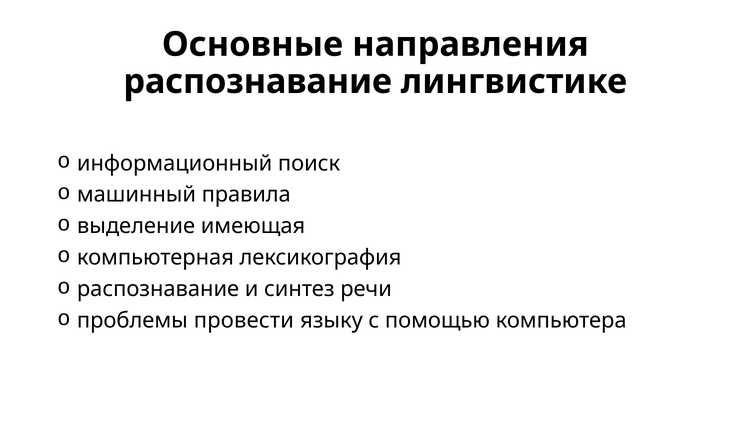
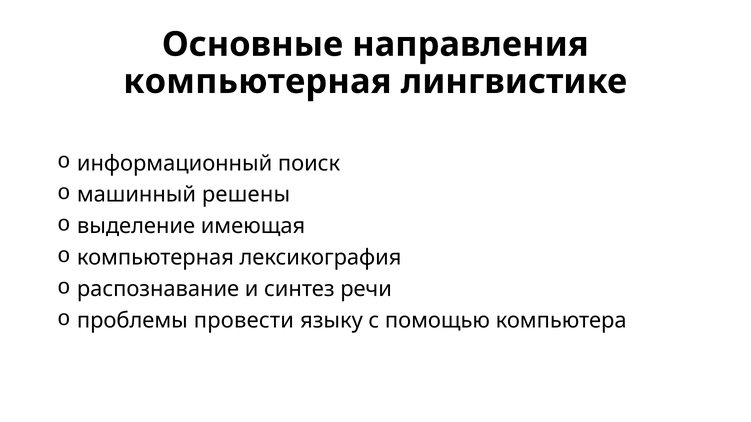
распознавание: распознавание -> компьютерная (257, 82)
правила: правила -> решены (246, 195)
